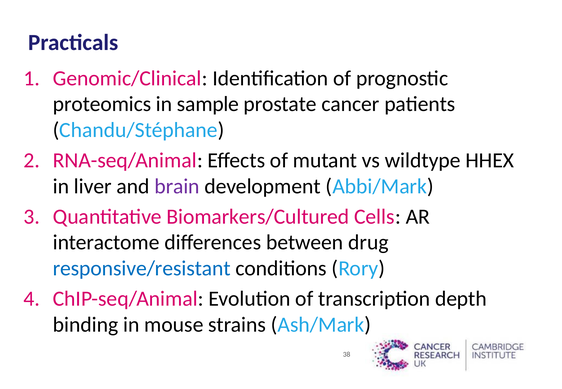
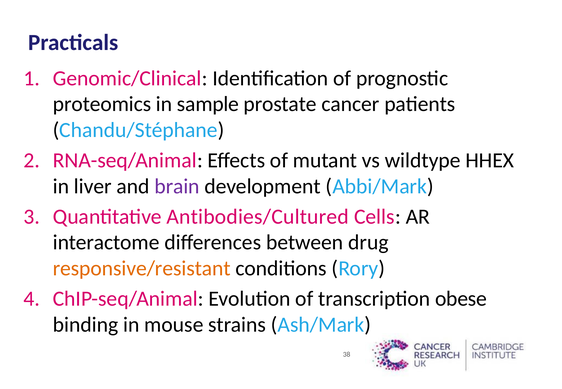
Biomarkers/Cultured: Biomarkers/Cultured -> Antibodies/Cultured (258, 217)
responsive/resistant colour: blue -> orange (142, 269)
depth: depth -> obese (461, 299)
